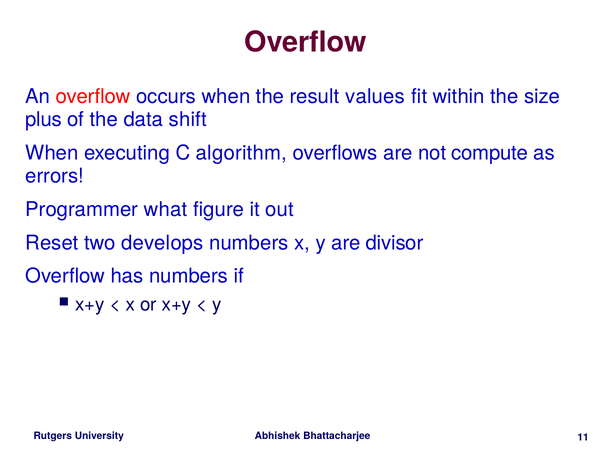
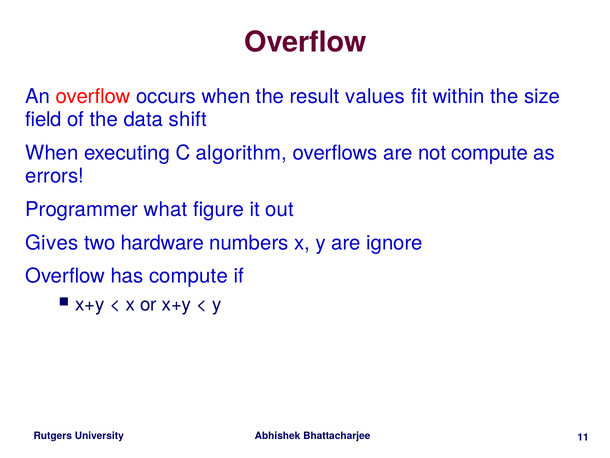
plus: plus -> field (44, 119)
Reset: Reset -> Gives (52, 243)
develops: develops -> hardware (163, 243)
divisor: divisor -> ignore (394, 243)
has numbers: numbers -> compute (188, 276)
